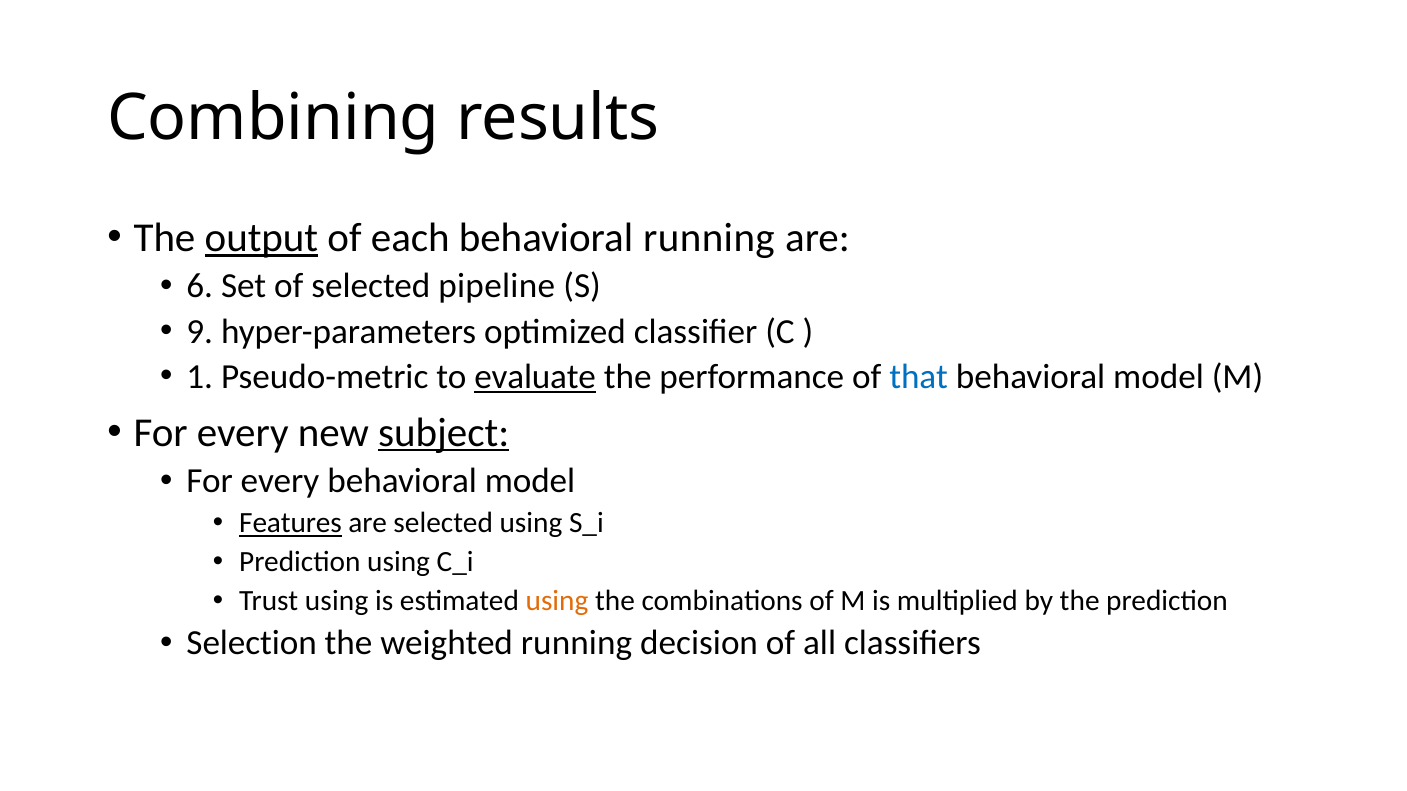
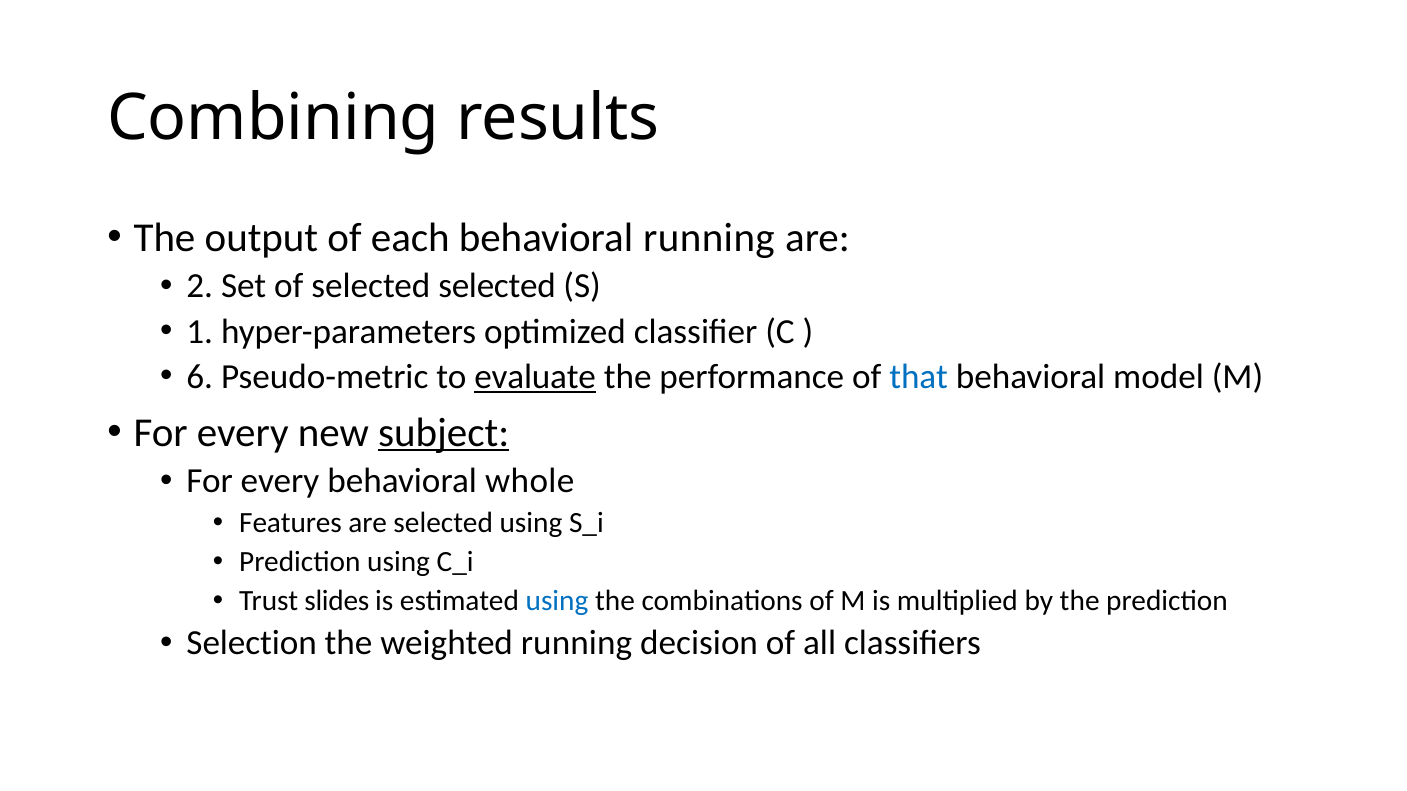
output underline: present -> none (261, 238)
6: 6 -> 2 (200, 286)
selected pipeline: pipeline -> selected (497, 286)
9: 9 -> 1 (200, 332)
1: 1 -> 6 (200, 377)
every behavioral model: model -> whole (530, 481)
Features underline: present -> none (291, 523)
Trust using: using -> slides (337, 601)
using colour: orange -> blue (557, 601)
